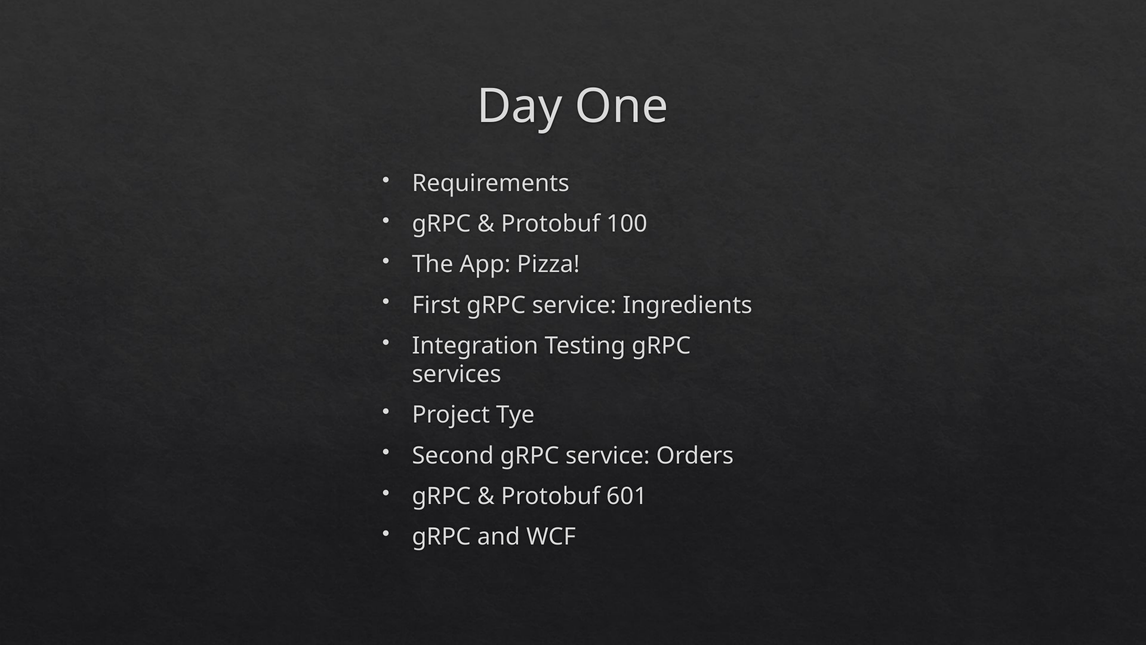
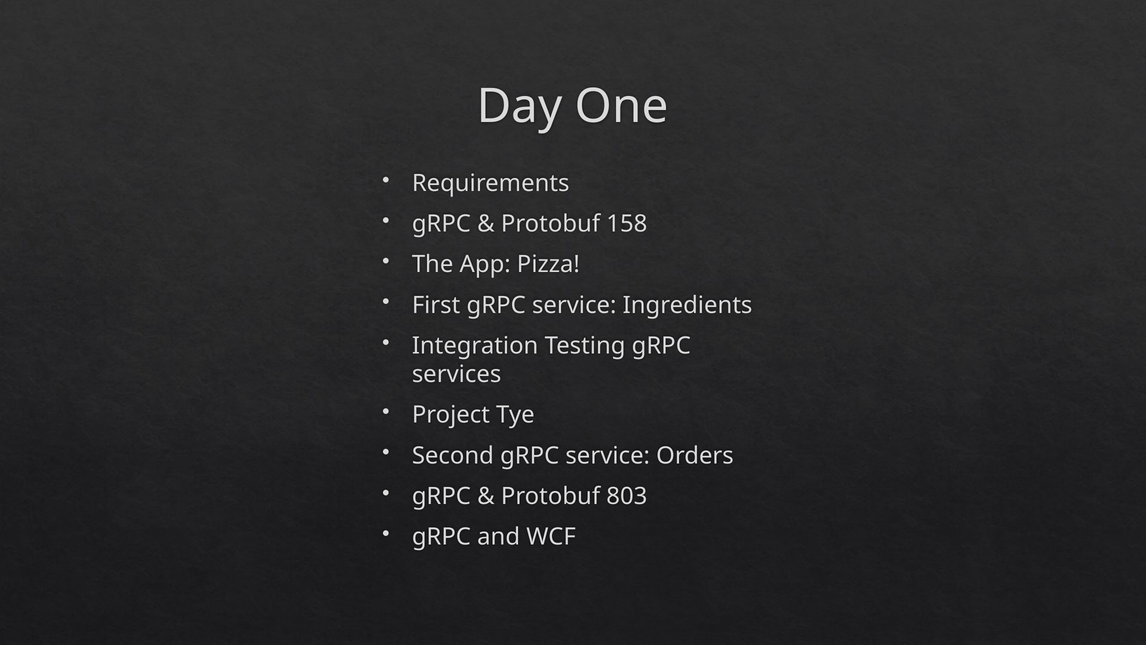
100: 100 -> 158 (627, 224)
601: 601 -> 803 (627, 496)
